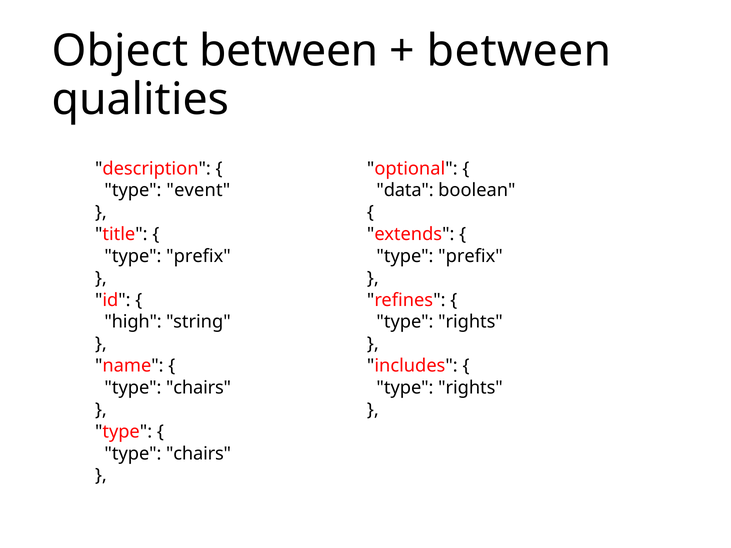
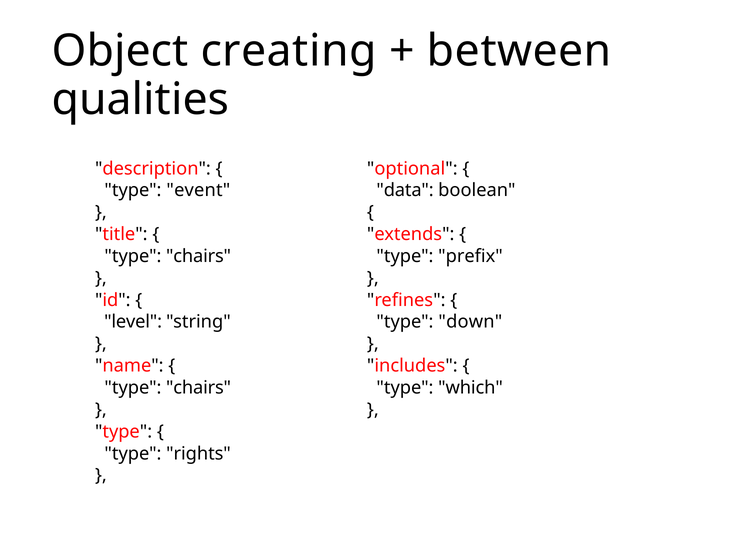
Object between: between -> creating (289, 51)
prefix: prefix -> chairs (199, 256)
high: high -> level (133, 322)
rights: rights -> down (470, 322)
rights: rights -> which (471, 388)
chairs: chairs -> rights (199, 454)
